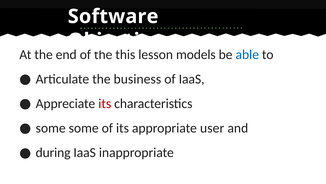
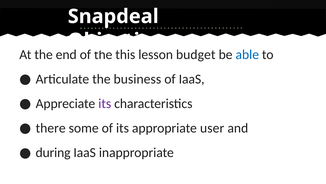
Software: Software -> Snapdeal (113, 16)
models: models -> budget (196, 54)
its colour: red -> purple (105, 103)
some: some -> there (51, 128)
